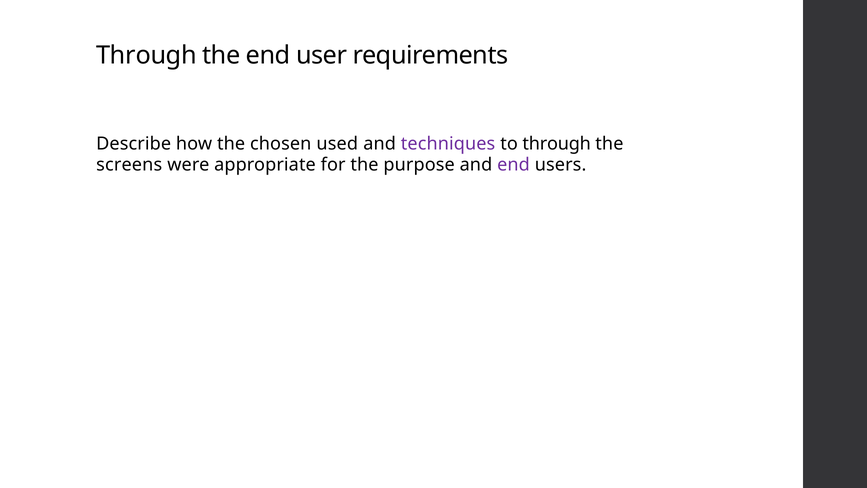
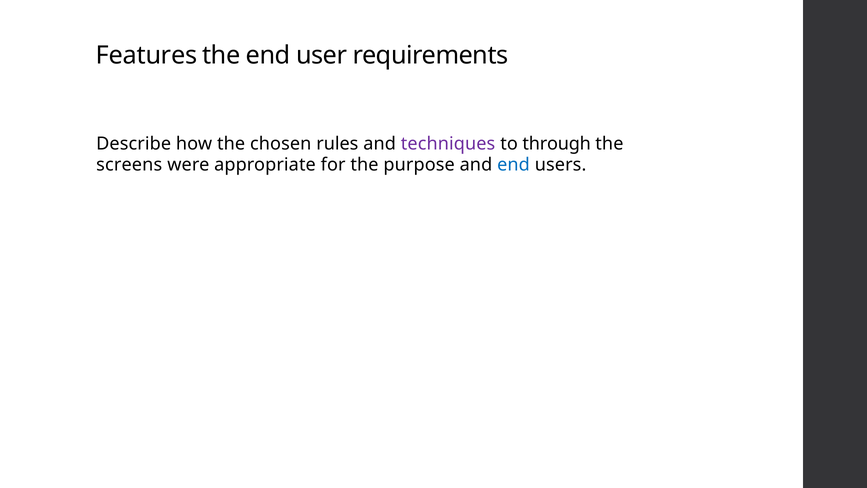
Through: Through -> Features (147, 56)
used: used -> rules (337, 144)
end colour: purple -> blue (514, 164)
